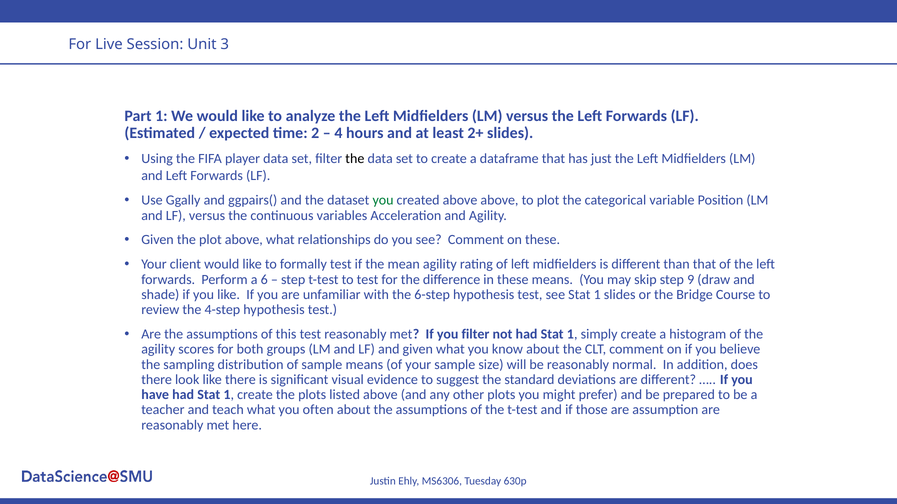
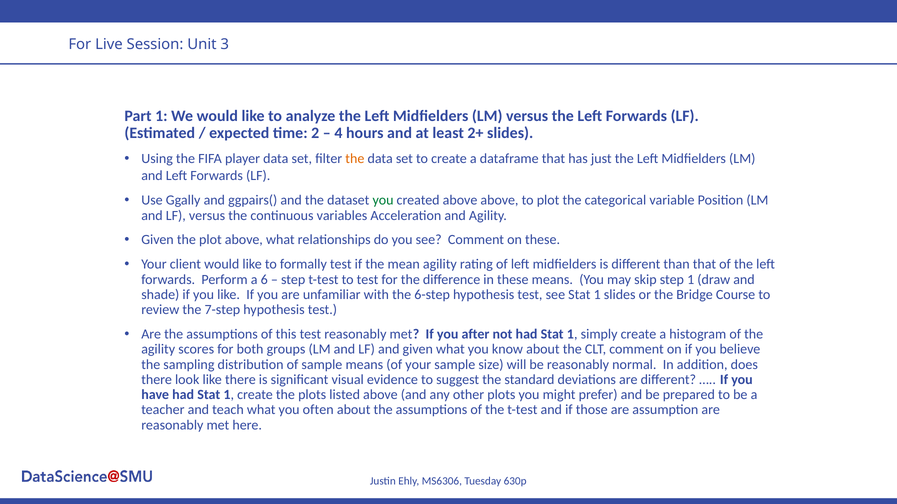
the colour: black -> orange (355, 159)
step 9: 9 -> 1 (691, 280)
4-step: 4-step -> 7-step (222, 310)
you filter: filter -> after (475, 335)
